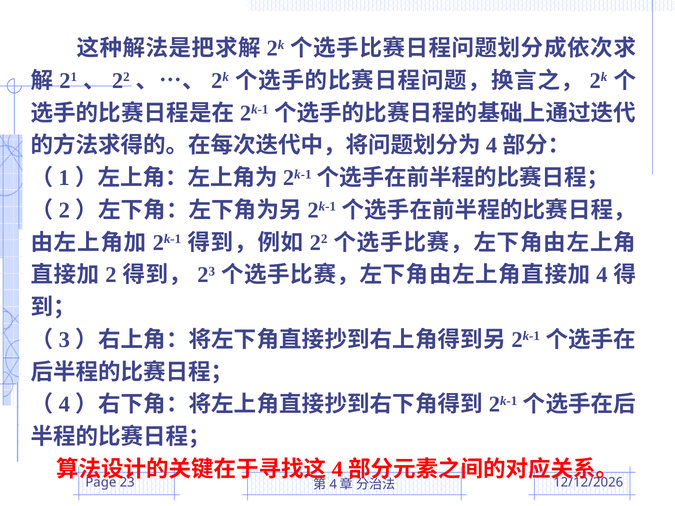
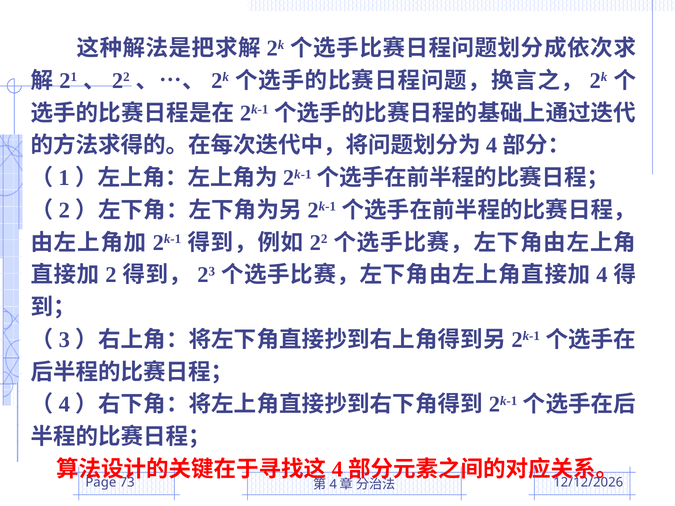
Page 23: 23 -> 73 (127, 483)
